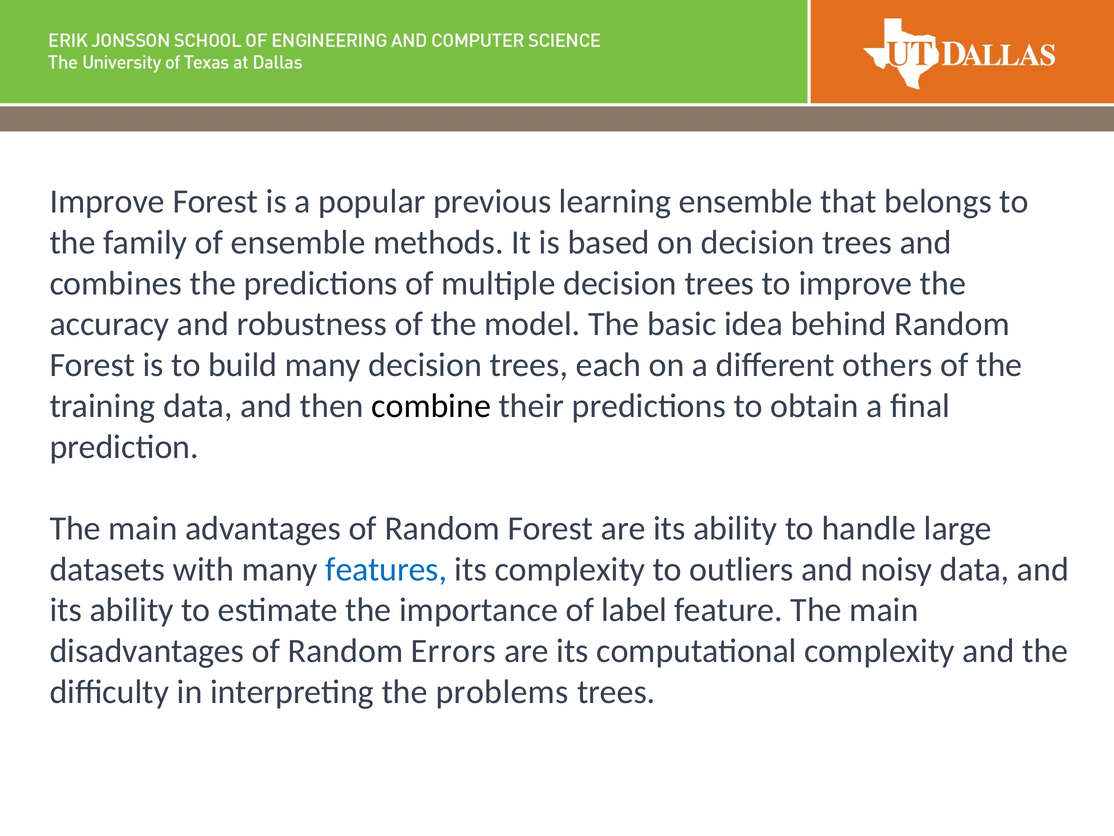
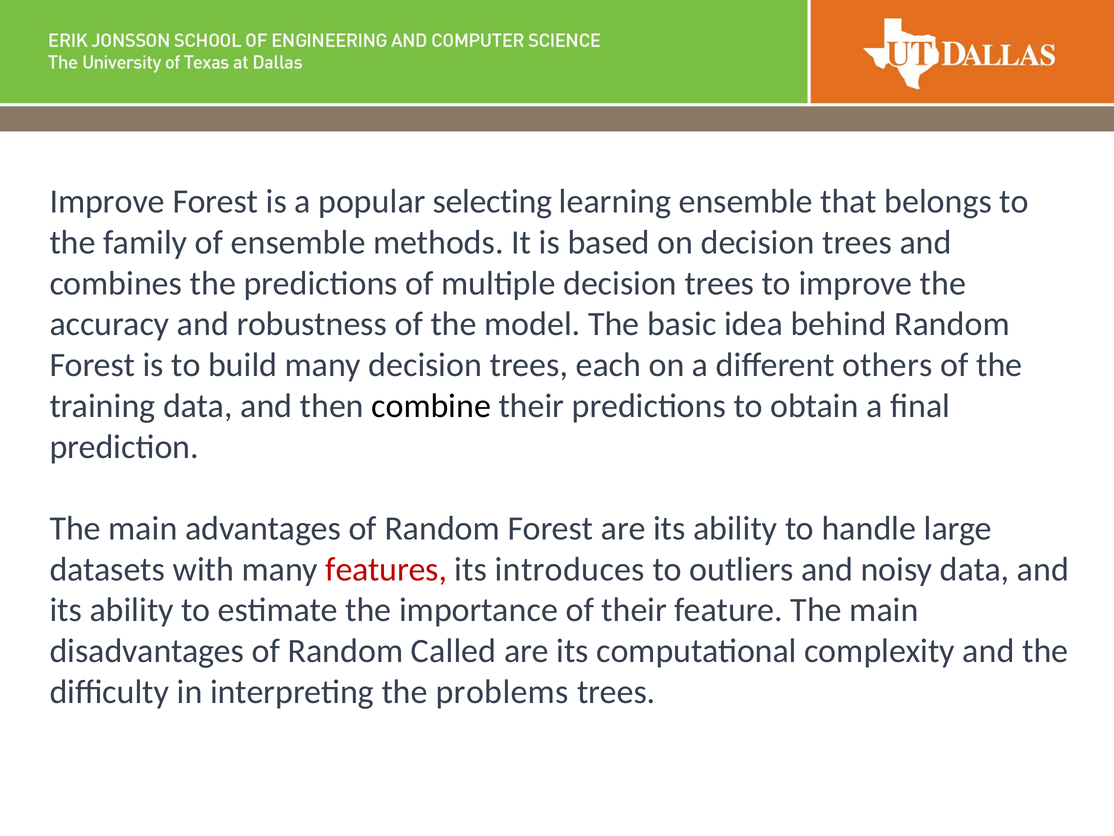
previous: previous -> selecting (492, 202)
features colour: blue -> red (386, 569)
its complexity: complexity -> introduces (570, 569)
of label: label -> their (634, 610)
Errors: Errors -> Called (454, 651)
